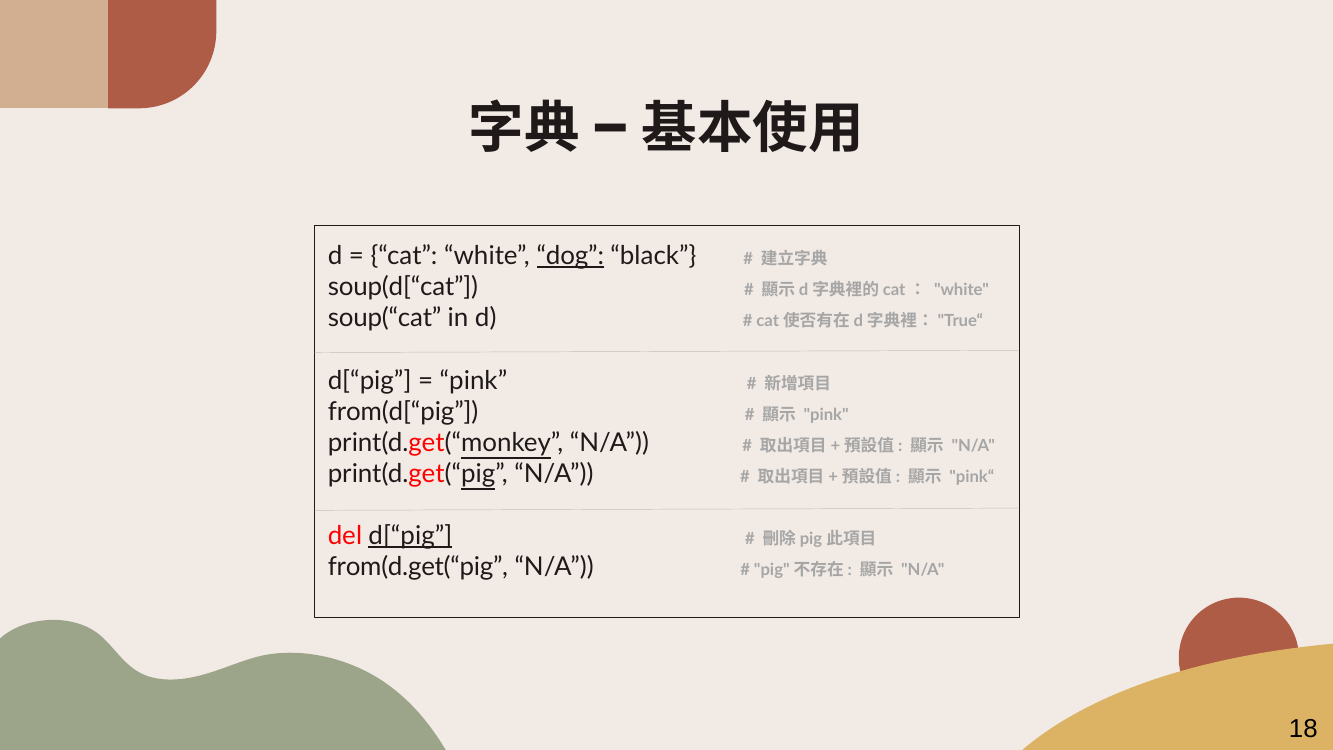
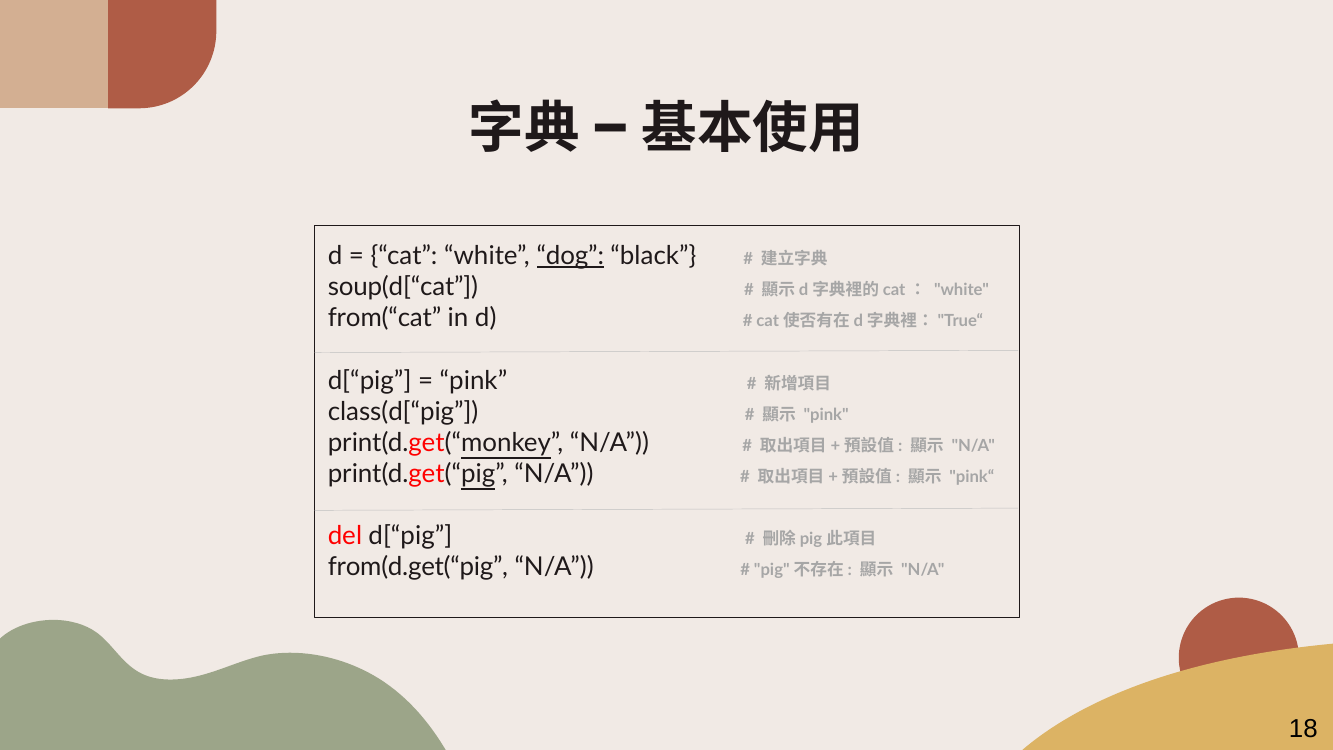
soup(“cat: soup(“cat -> from(“cat (385, 318)
from(d[“pig: from(d[“pig -> class(d[“pig (403, 411)
d[“pig underline: present -> none (410, 536)
